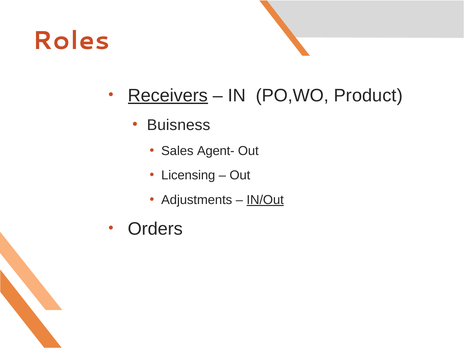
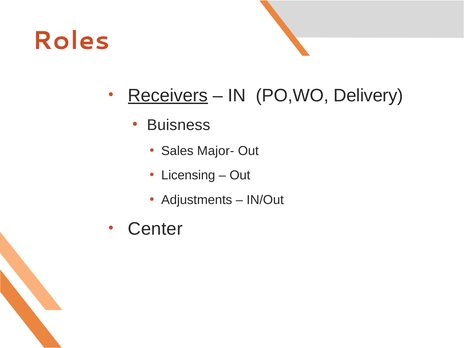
Product: Product -> Delivery (368, 96)
Agent-: Agent- -> Major- (216, 151)
IN/Out underline: present -> none (265, 200)
Orders: Orders -> Center (155, 229)
